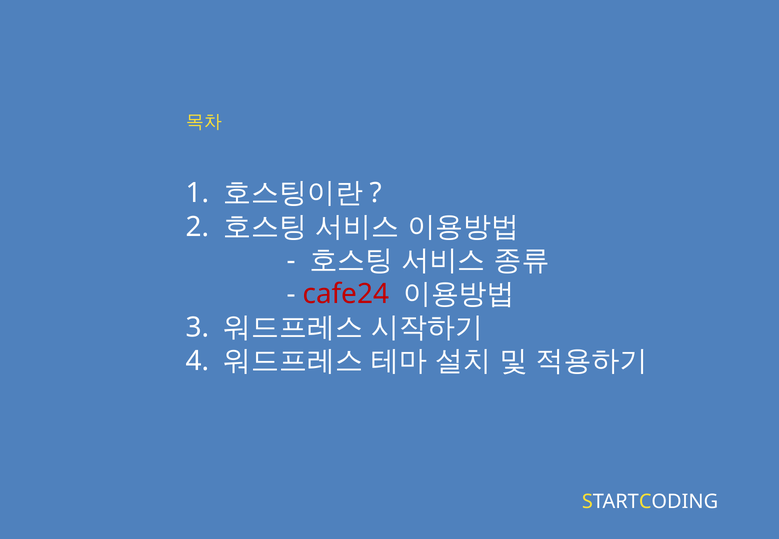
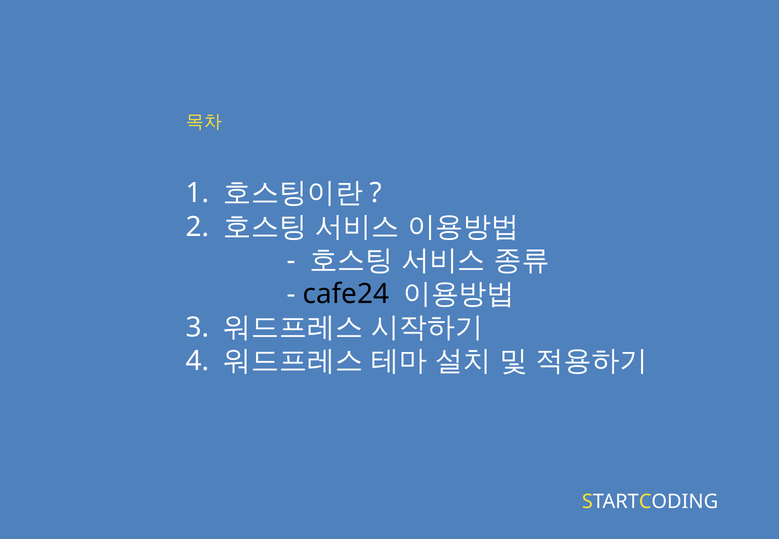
cafe24 colour: red -> black (346, 294)
